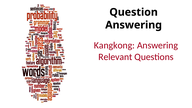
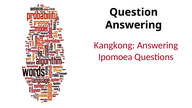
Relevant: Relevant -> Ipomoea (115, 57)
